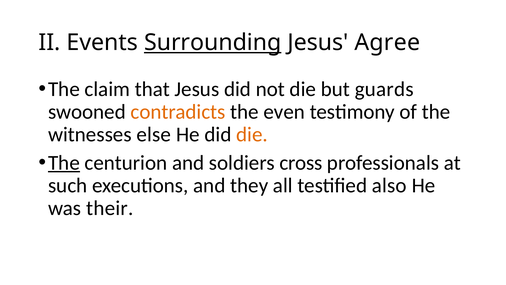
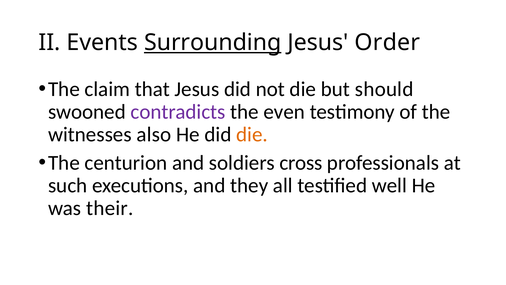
Agree: Agree -> Order (387, 43)
guards: guards -> should (384, 89)
contradicts colour: orange -> purple (178, 112)
else: else -> also (154, 134)
The underline: present -> none (64, 163)
also: also -> well (389, 185)
